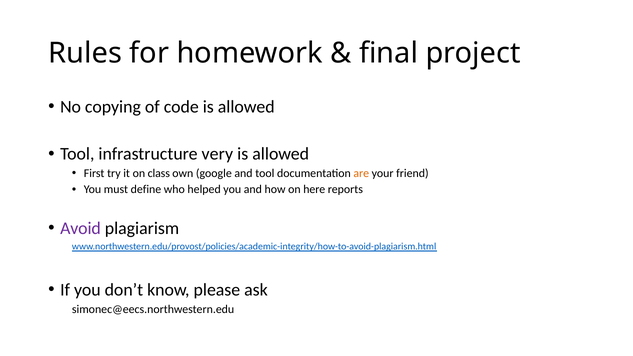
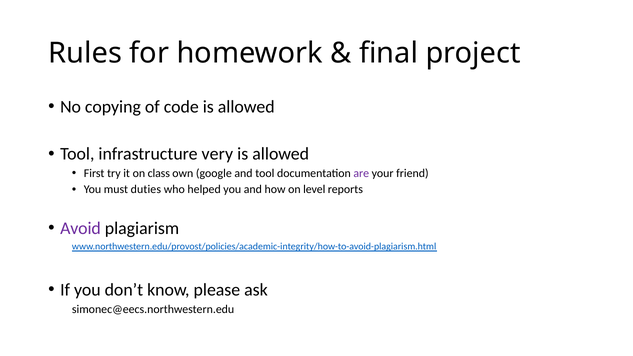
are colour: orange -> purple (361, 173)
define: define -> duties (146, 190)
here: here -> level (314, 190)
